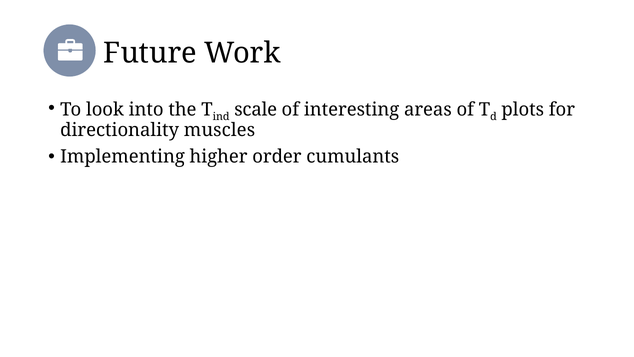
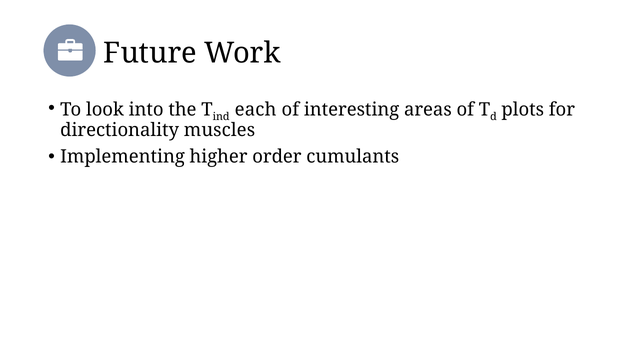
scale: scale -> each (256, 109)
